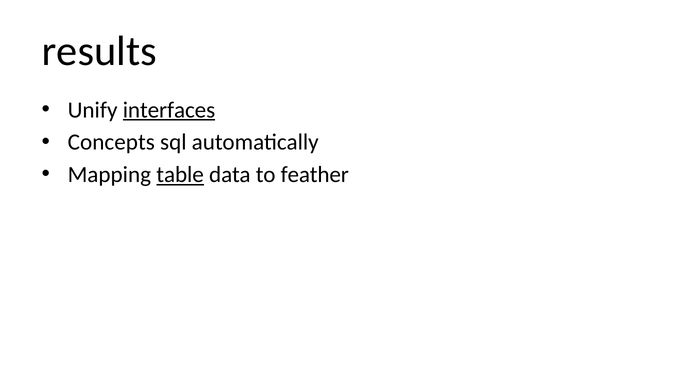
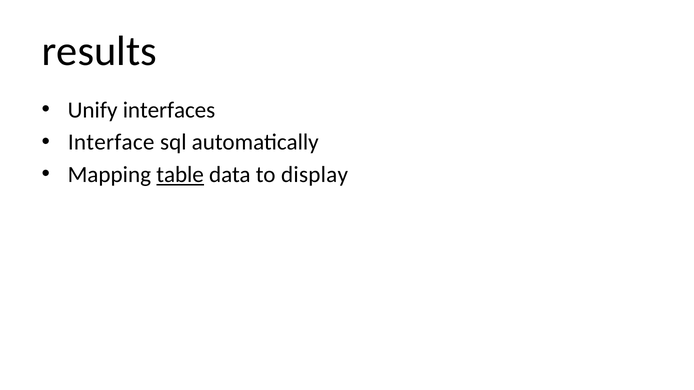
interfaces underline: present -> none (169, 110)
Concepts: Concepts -> Interface (111, 142)
feather: feather -> display (315, 175)
